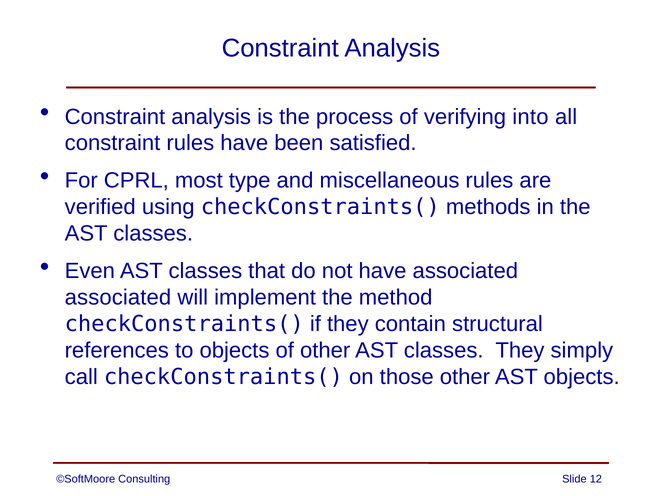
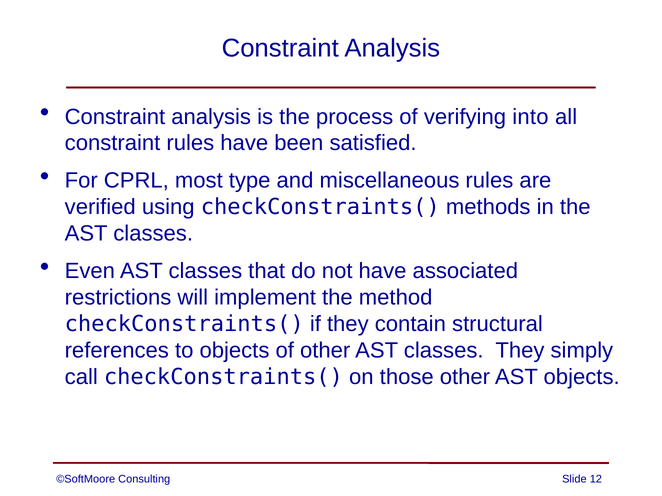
associated: associated -> restrictions (118, 298)
